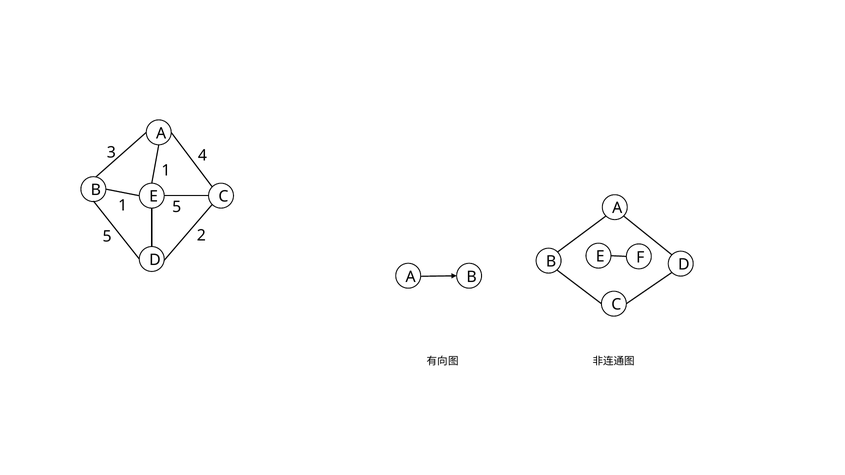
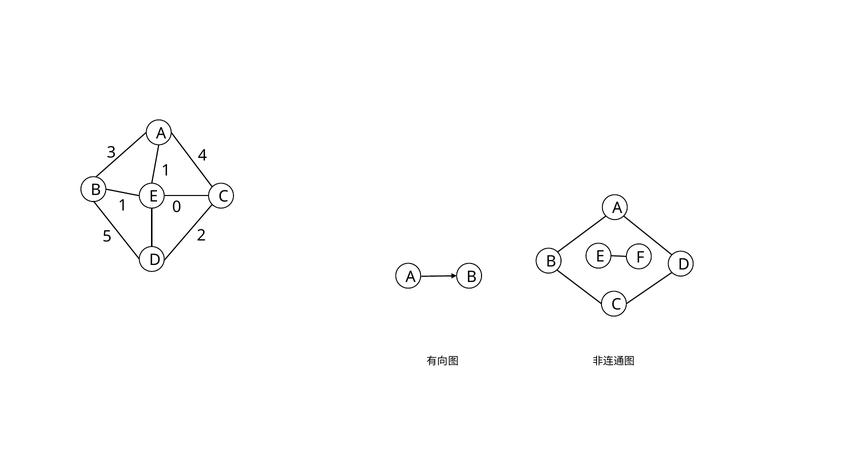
1 5: 5 -> 0 (177, 207)
